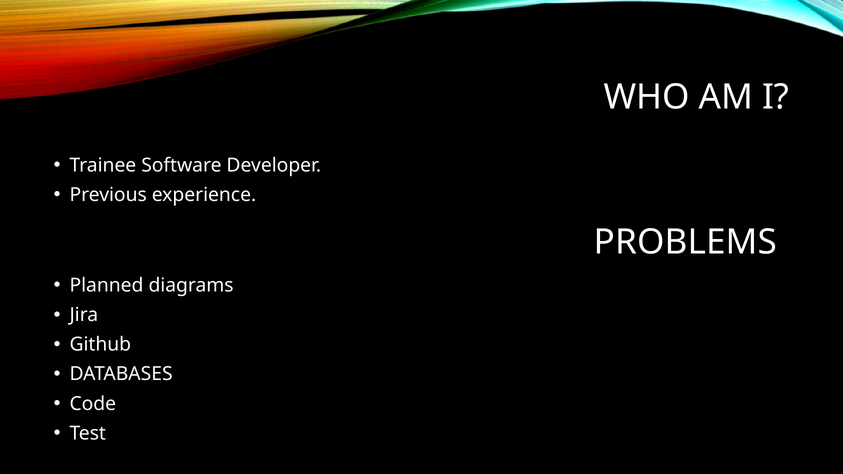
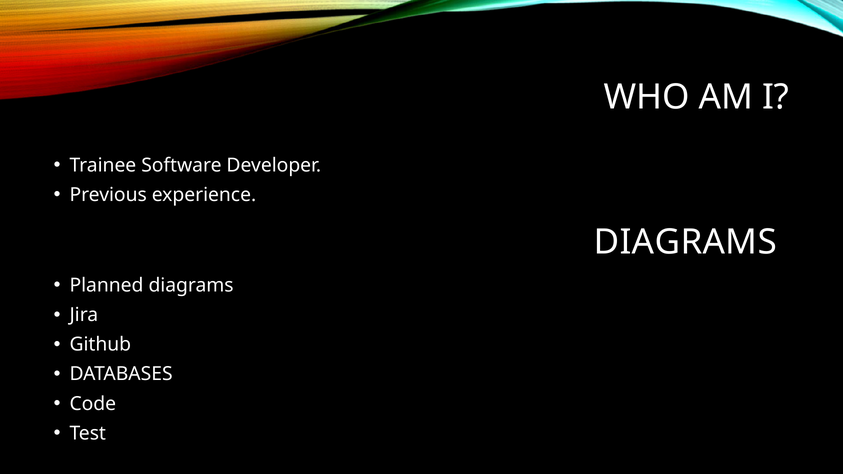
PROBLEMS: PROBLEMS -> DIAGRAMS (685, 242)
